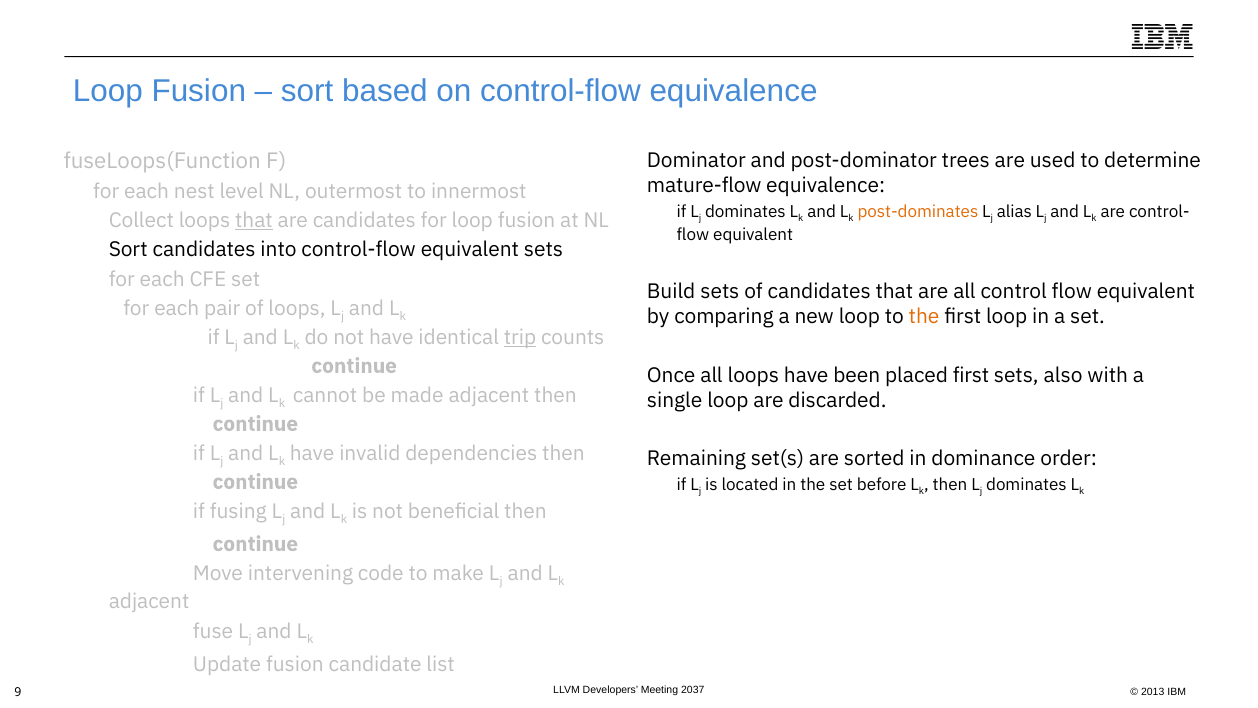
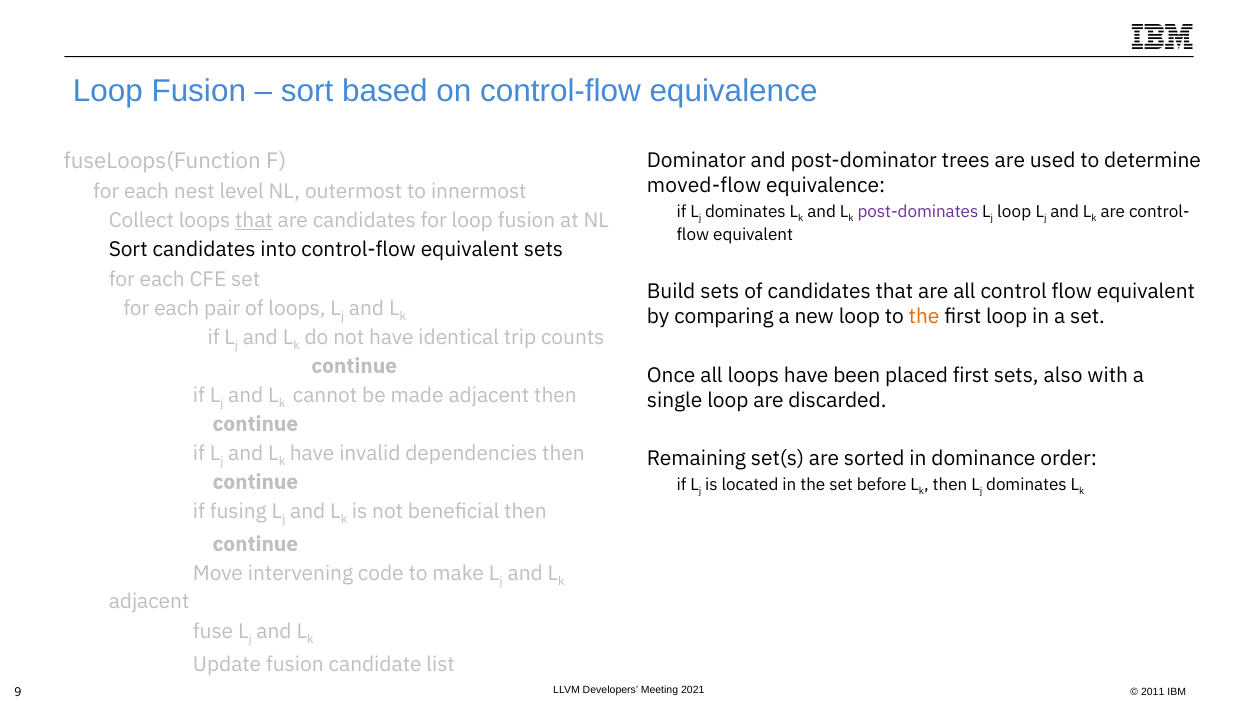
mature-flow: mature-flow -> moved-flow (704, 185)
post-dominates colour: orange -> purple (918, 211)
alias: alias -> loop (1014, 211)
trip underline: present -> none (520, 337)
2037: 2037 -> 2021 (693, 689)
2013: 2013 -> 2011 (1153, 691)
